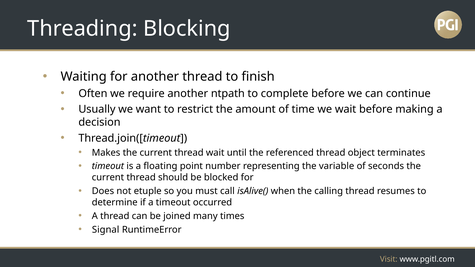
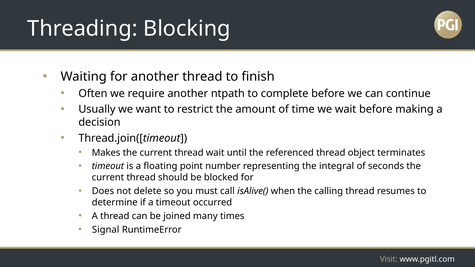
variable: variable -> integral (337, 166)
etuple: etuple -> delete (148, 191)
